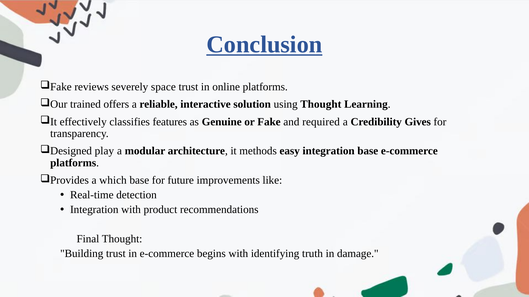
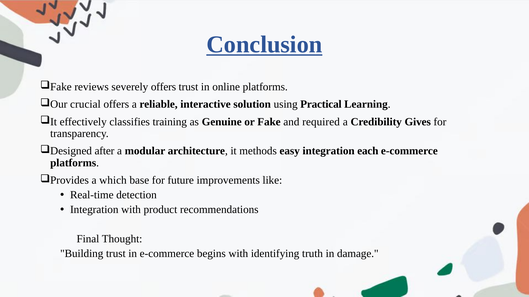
severely space: space -> offers (163, 87)
trained: trained -> crucial (85, 105)
using Thought: Thought -> Practical (321, 105)
features: features -> training (170, 122)
play: play -> after (105, 151)
integration base: base -> each (368, 151)
